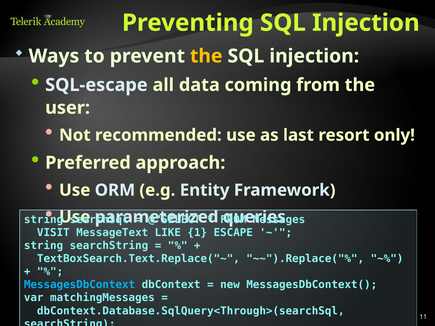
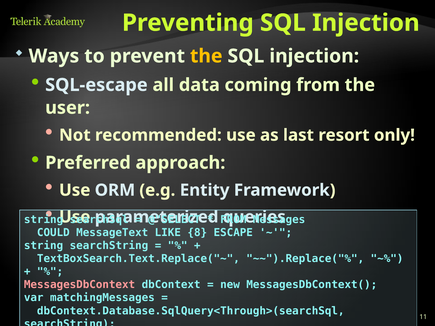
VISIT: VISIT -> COULD (53, 233)
1: 1 -> 8 (197, 233)
MessagesDbContext colour: light blue -> pink (80, 285)
